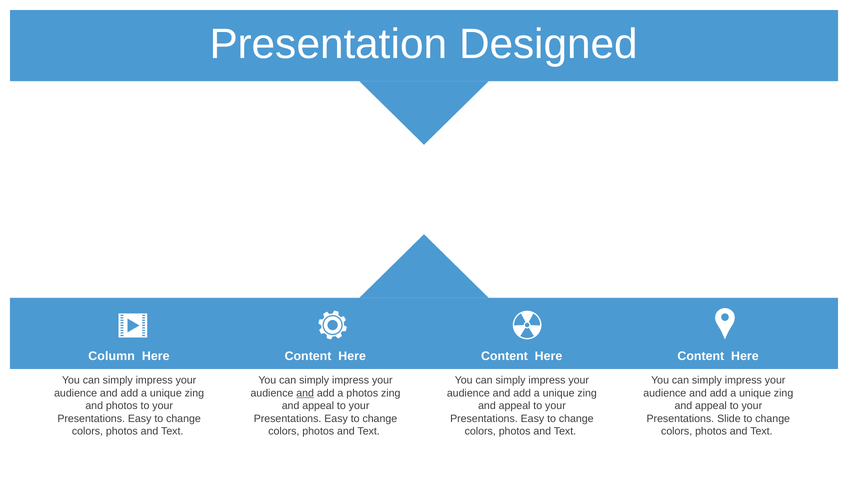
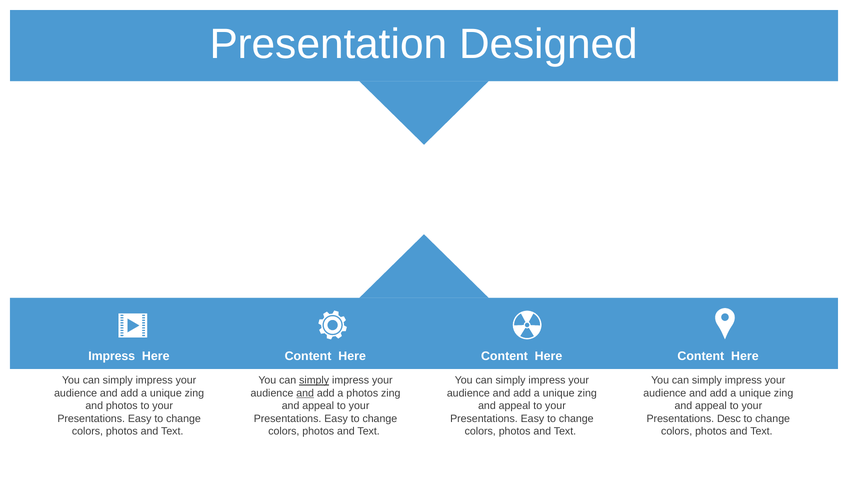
Column: Column -> Impress (112, 356)
simply underline: none -> present (314, 380)
Slide: Slide -> Desc (729, 419)
